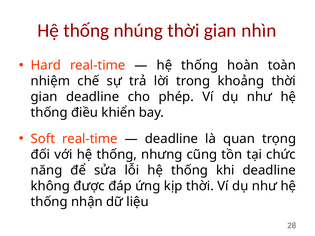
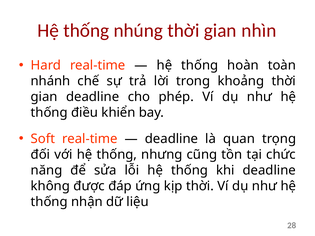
nhiệm: nhiệm -> nhánh (50, 81)
